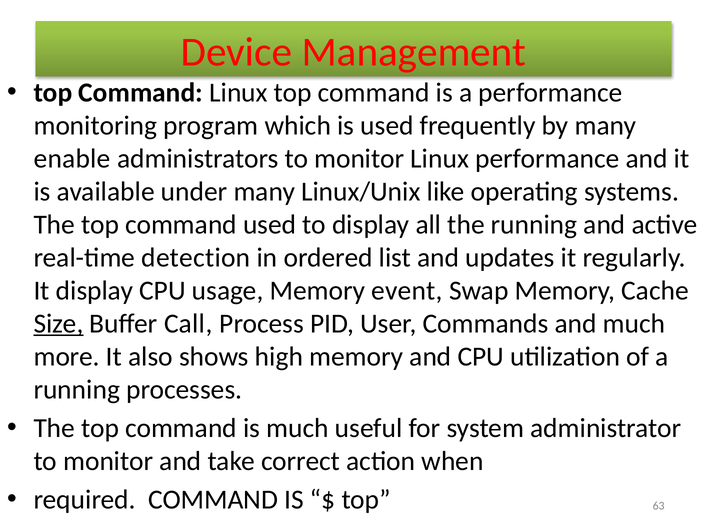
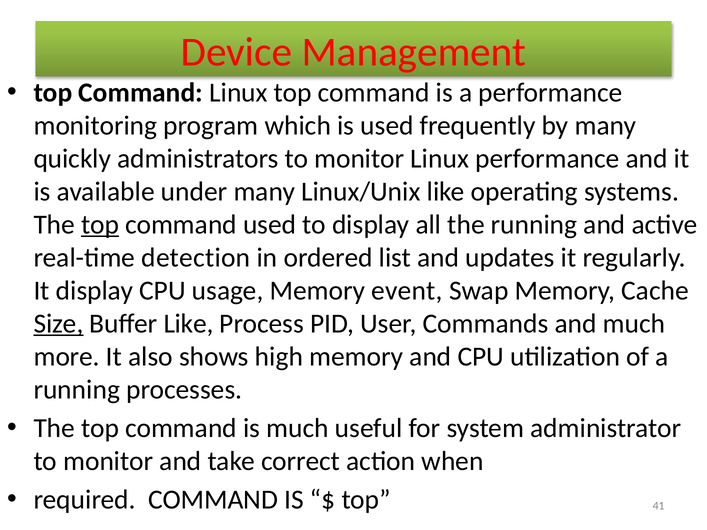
enable: enable -> quickly (72, 159)
top underline: none -> present (100, 225)
Buffer Call: Call -> Like (188, 324)
63: 63 -> 41 (659, 506)
